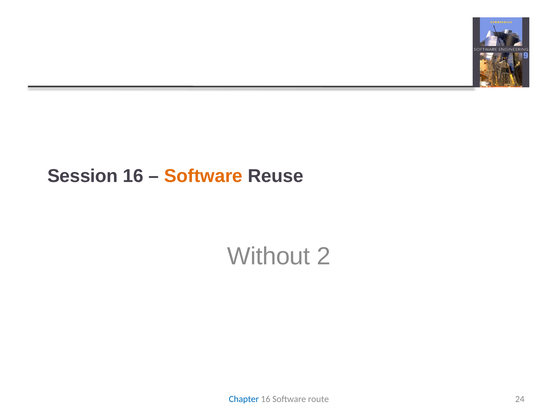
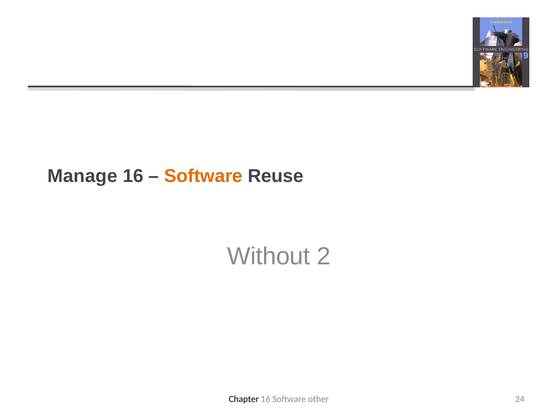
Session: Session -> Manage (82, 176)
Chapter colour: blue -> black (244, 400)
route: route -> other (318, 400)
